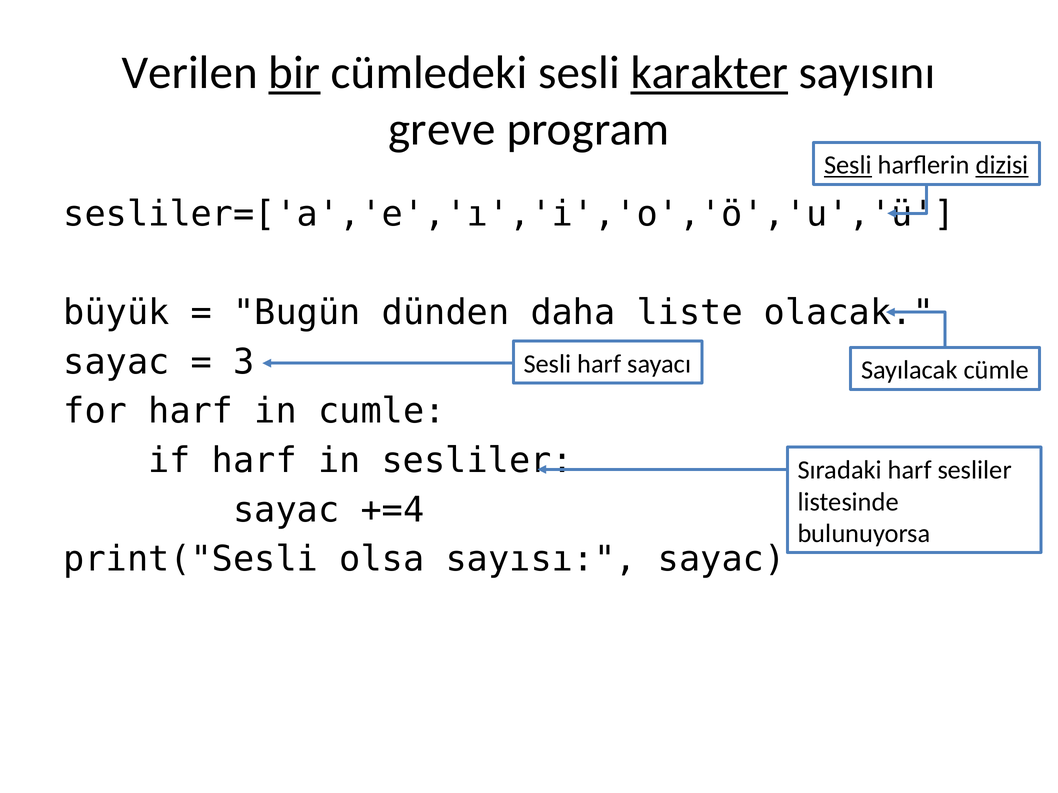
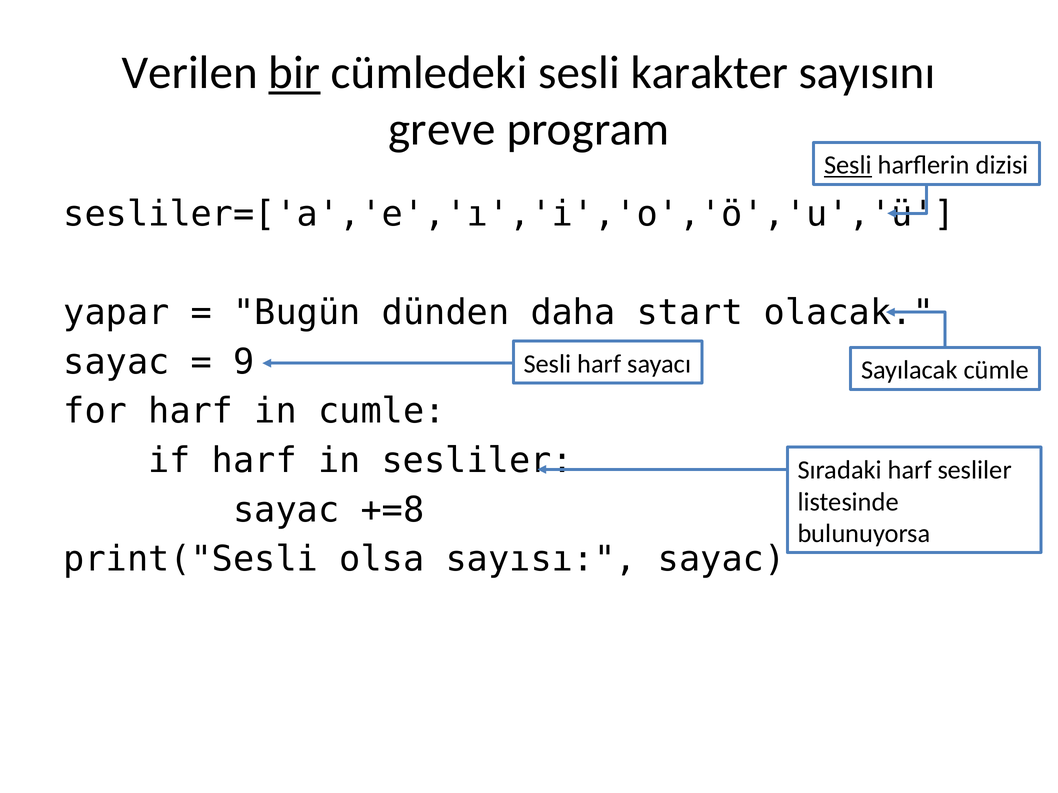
karakter underline: present -> none (709, 73)
dizisi underline: present -> none (1002, 165)
büyük: büyük -> yapar (117, 313)
liste: liste -> start (690, 313)
3: 3 -> 9 (244, 362)
+=4: +=4 -> +=8 (392, 510)
